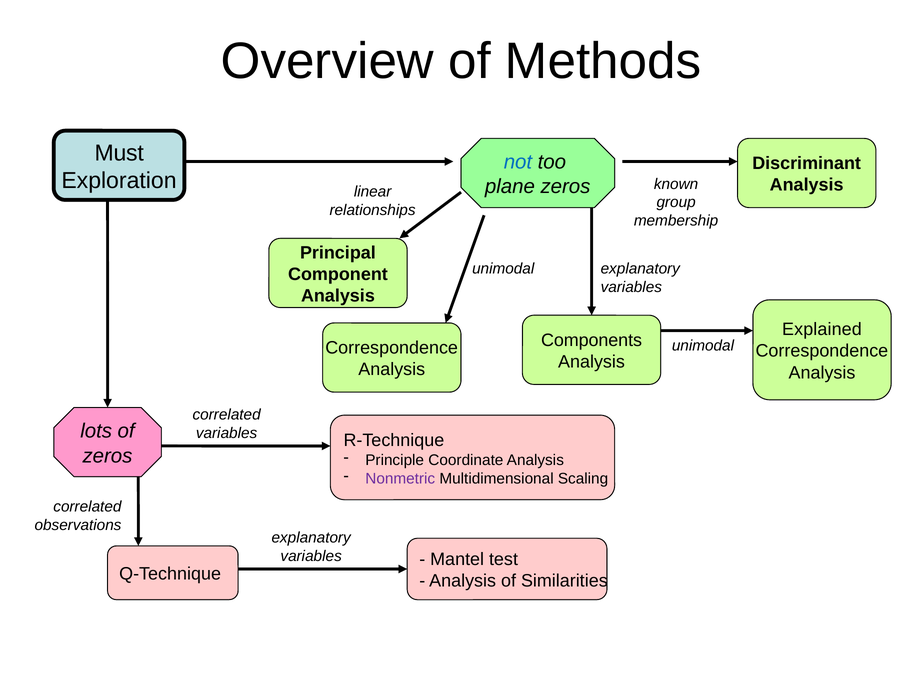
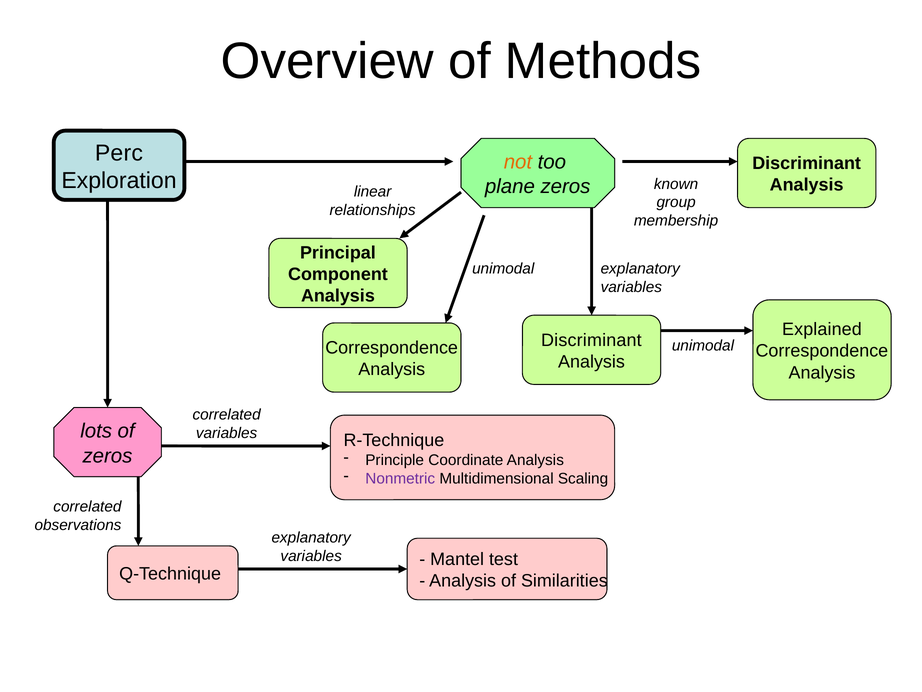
Must: Must -> Perc (119, 153)
not colour: blue -> orange (518, 162)
Components: Components -> Discriminant (591, 340)
